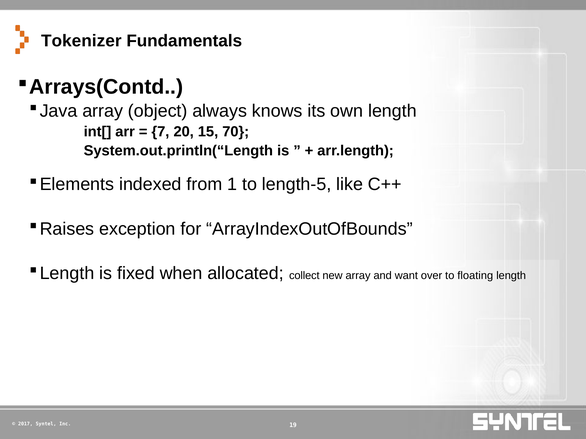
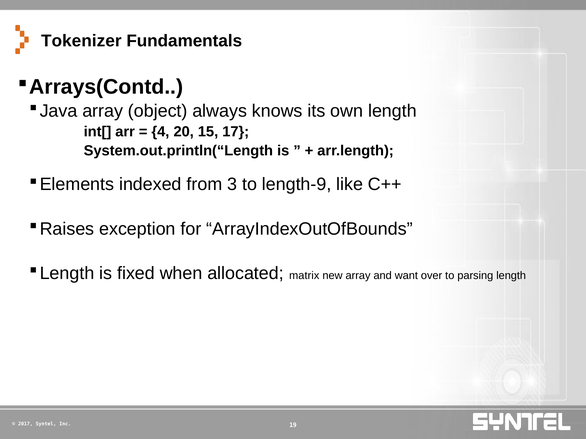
7: 7 -> 4 (160, 132)
70: 70 -> 17 (236, 132)
1: 1 -> 3 (232, 185)
length-5: length-5 -> length-9 (297, 185)
collect: collect -> matrix (304, 276)
floating: floating -> parsing (475, 276)
